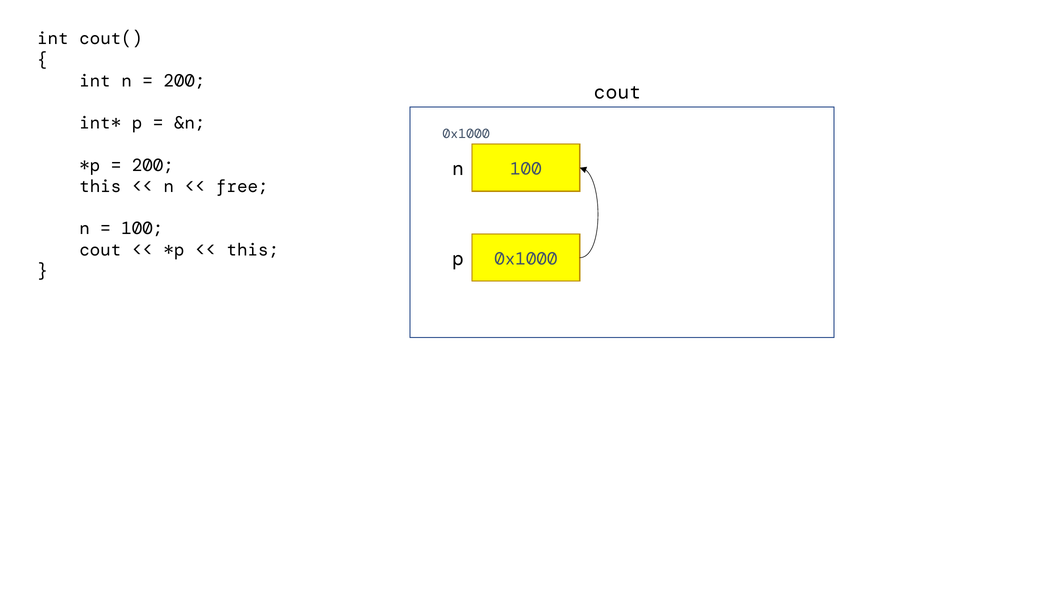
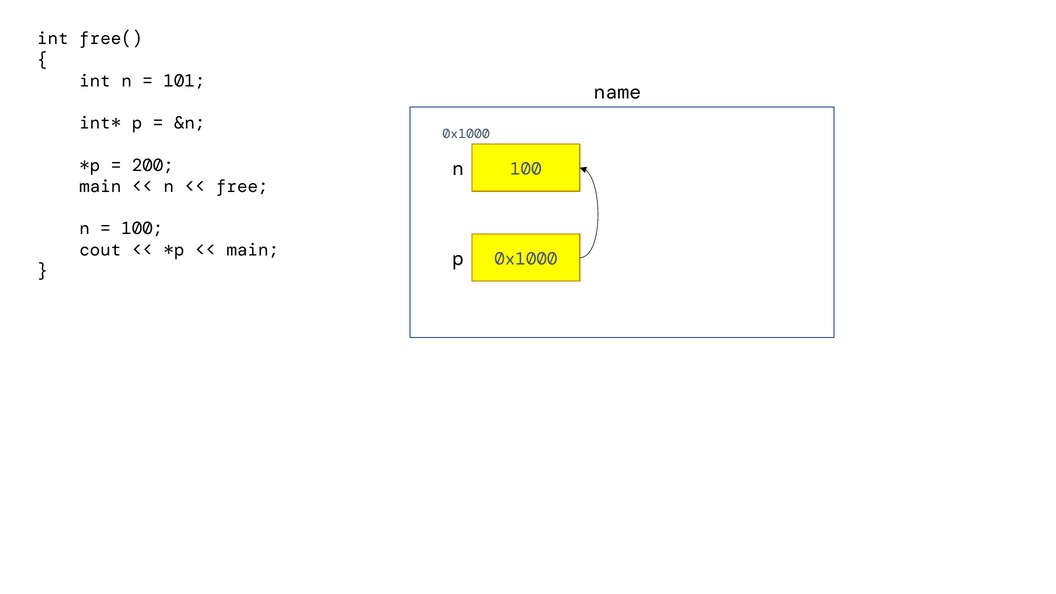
cout(: cout( -> free( (111, 39)
200: 200 -> 101 (184, 81)
cout: cout -> name (617, 92)
this: this -> main (100, 186)
this: this -> main (253, 250)
